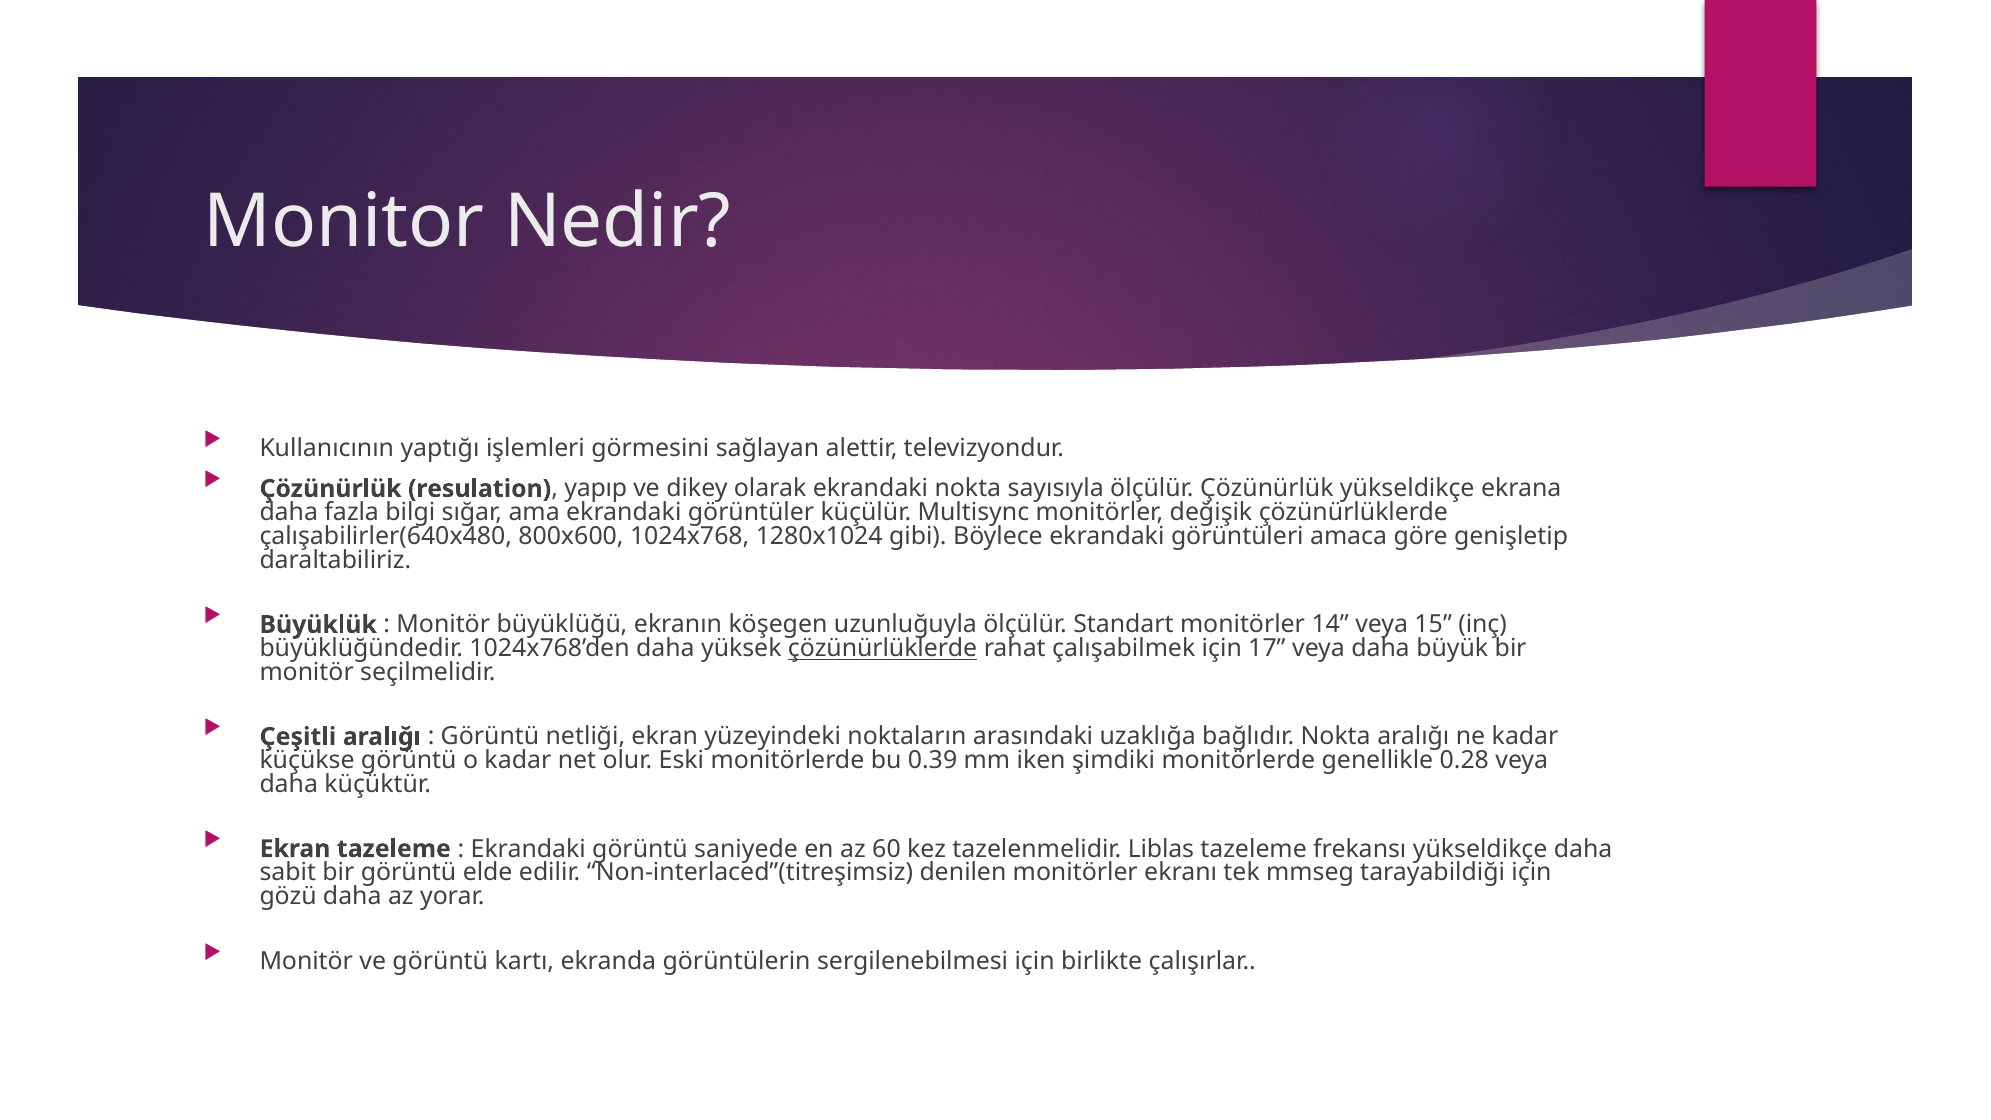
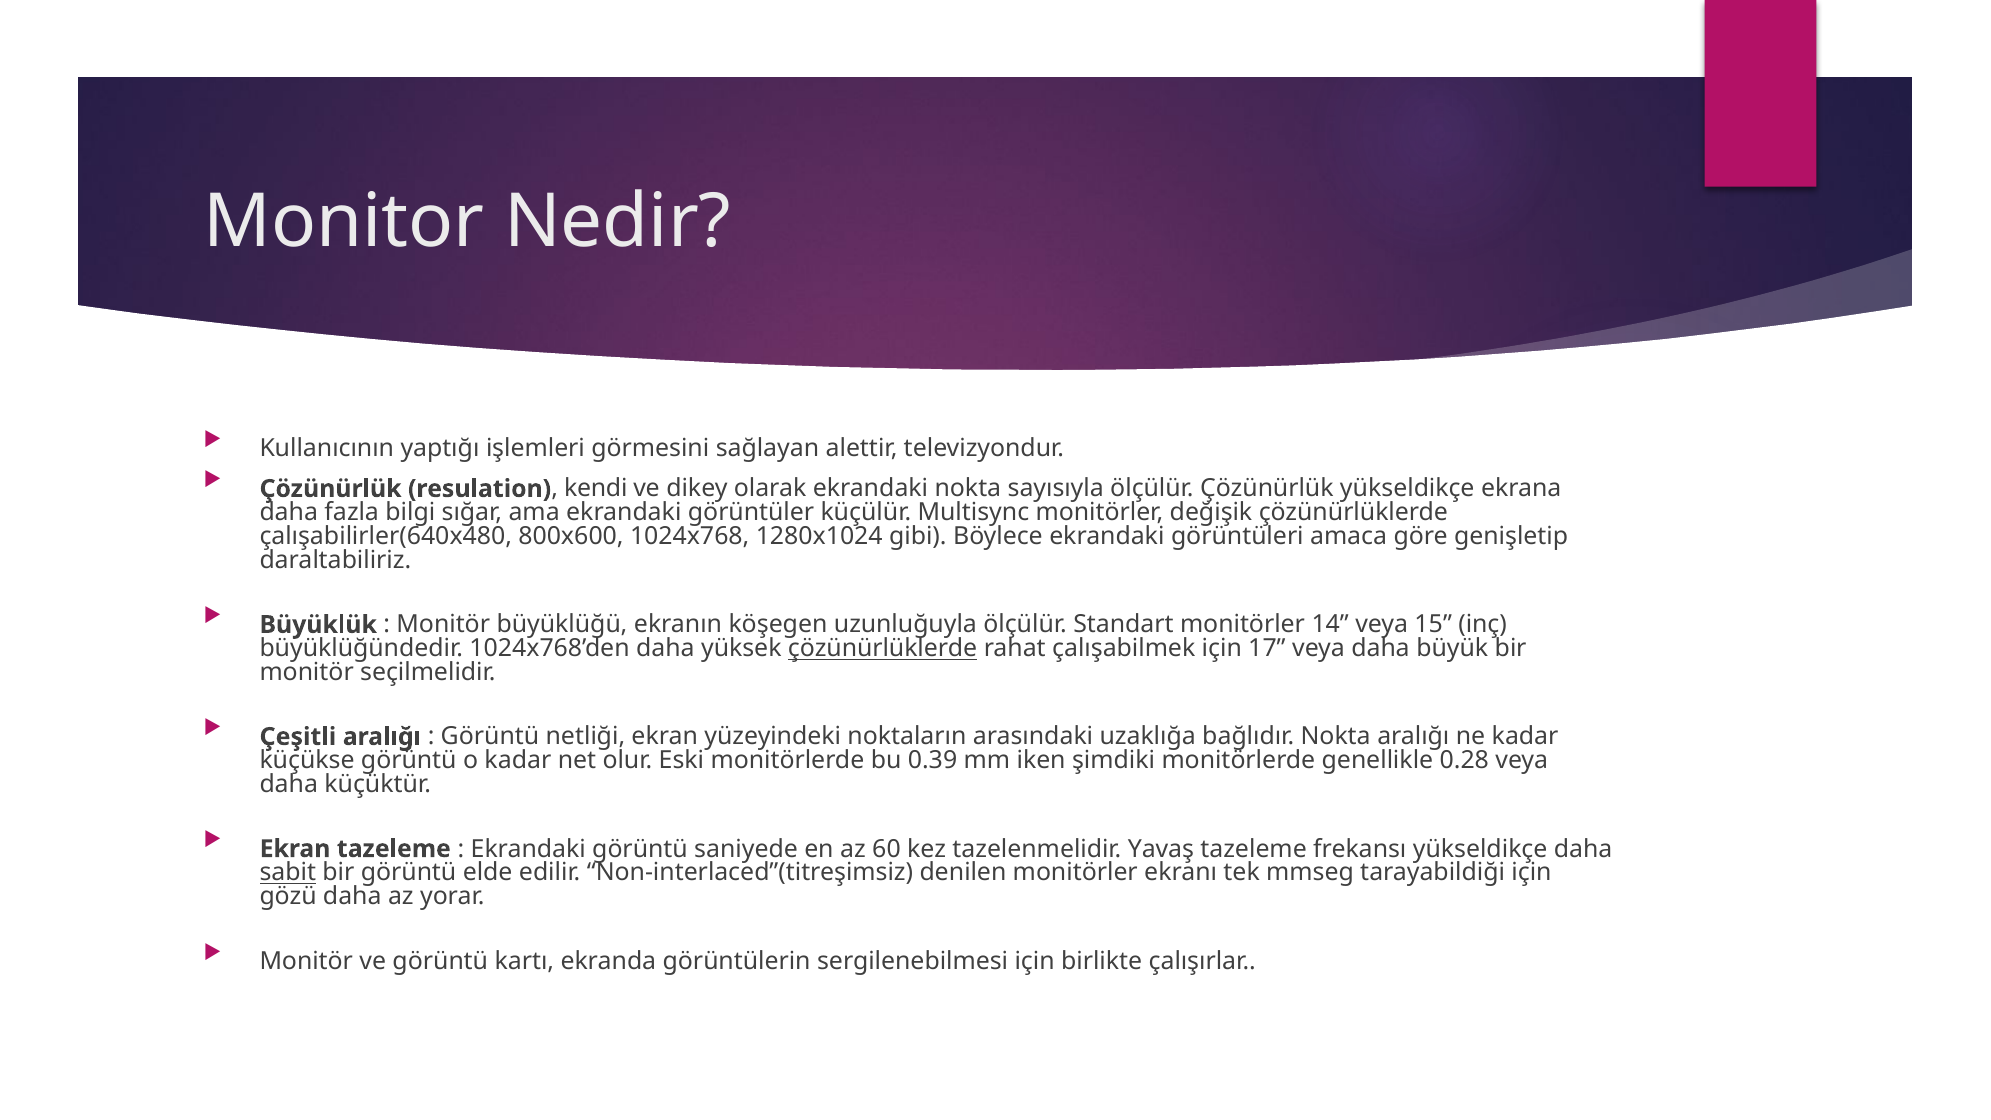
yapıp: yapıp -> kendi (596, 489)
Liblas: Liblas -> Yavaş (1161, 849)
sabit underline: none -> present (288, 873)
